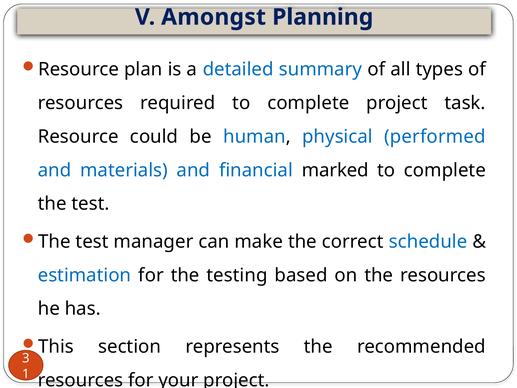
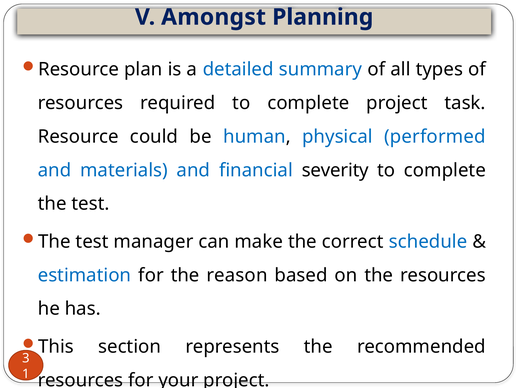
marked: marked -> severity (335, 170)
testing: testing -> reason (237, 275)
